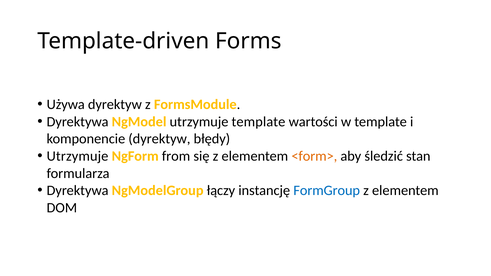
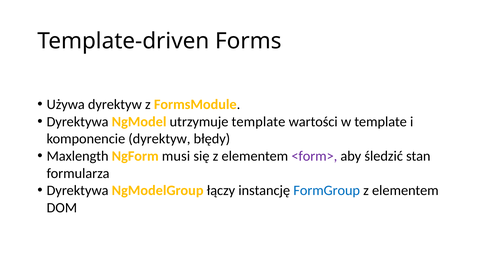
Utrzymuje: Utrzymuje -> Maxlength (78, 156)
from: from -> musi (176, 156)
<form> colour: orange -> purple (314, 156)
